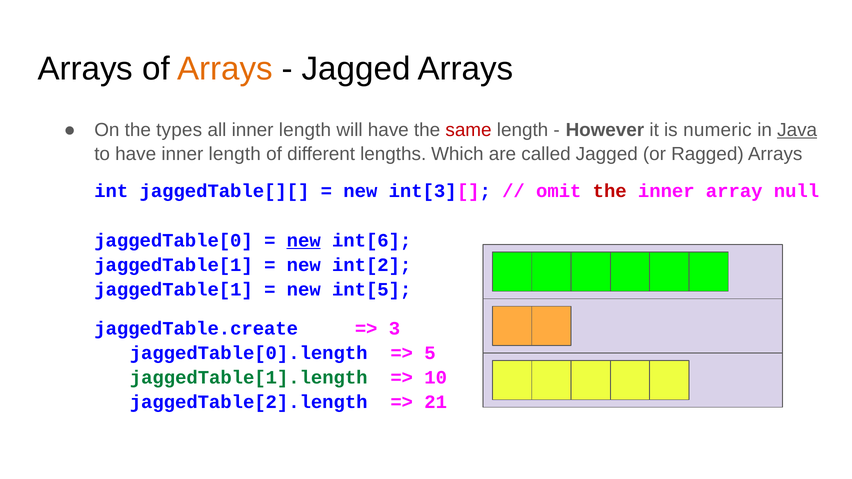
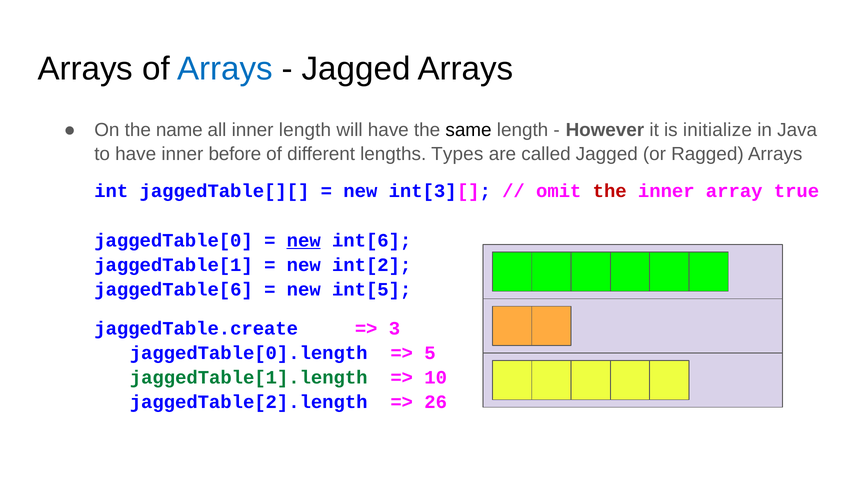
Arrays colour: orange -> blue (225, 69)
types: types -> name (179, 130)
same colour: red -> black (469, 130)
numeric: numeric -> initialize (717, 130)
Java underline: present -> none (797, 130)
have inner length: length -> before (235, 154)
Which: Which -> Types (457, 154)
null: null -> true (796, 191)
jaggedTable[1: jaggedTable[1 -> jaggedTable[6 (174, 290)
21: 21 -> 26 (436, 402)
